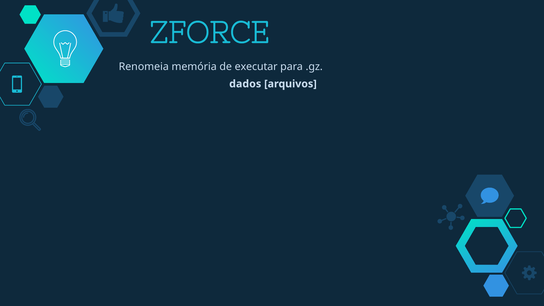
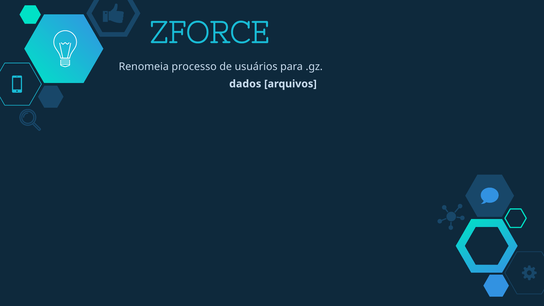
memória: memória -> processo (194, 67)
executar: executar -> usuários (256, 67)
